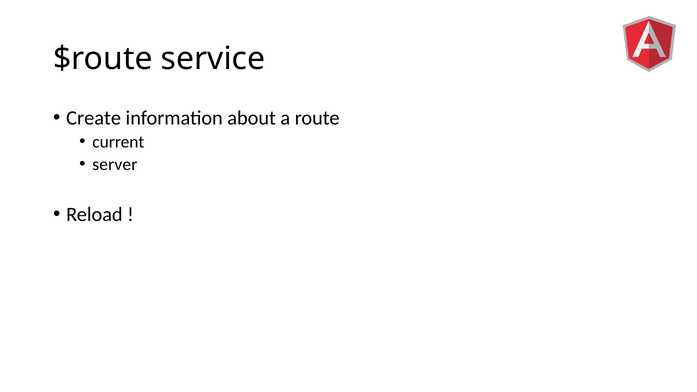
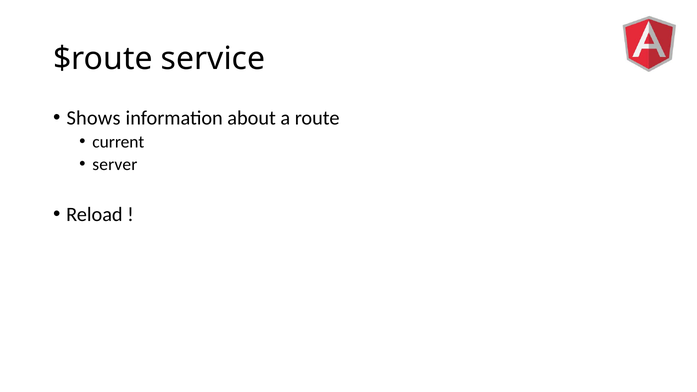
Create: Create -> Shows (94, 118)
